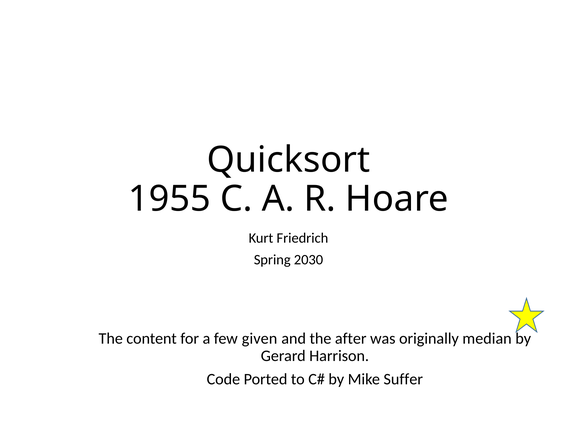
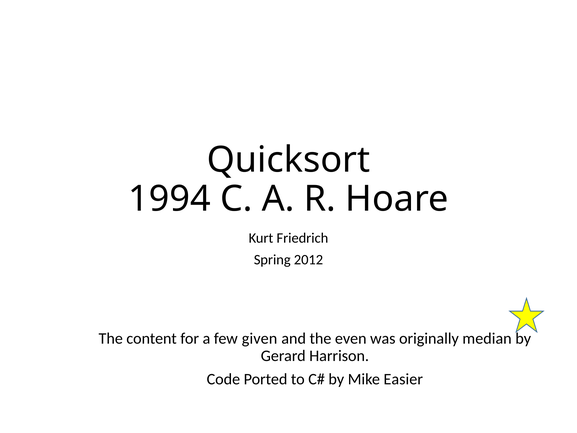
1955: 1955 -> 1994 (169, 199)
2030: 2030 -> 2012 (308, 260)
after: after -> even (351, 338)
Suffer: Suffer -> Easier (403, 379)
